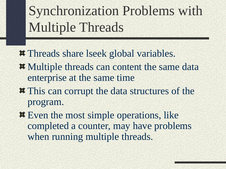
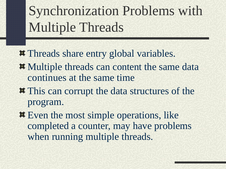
lseek: lseek -> entry (96, 54)
enterprise: enterprise -> continues (47, 78)
